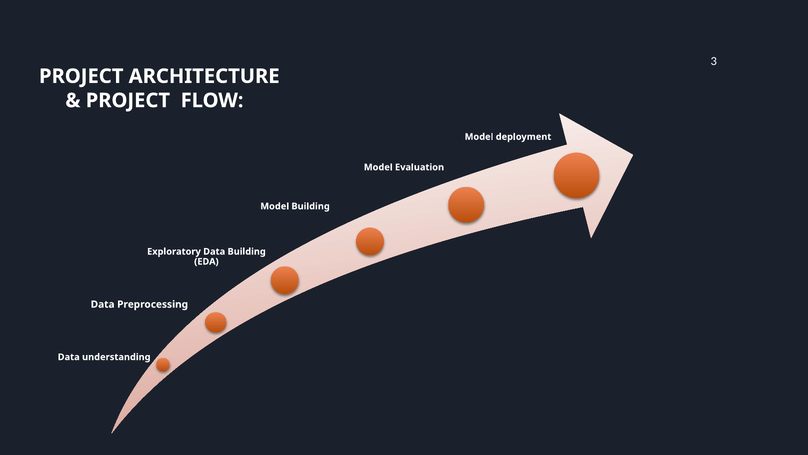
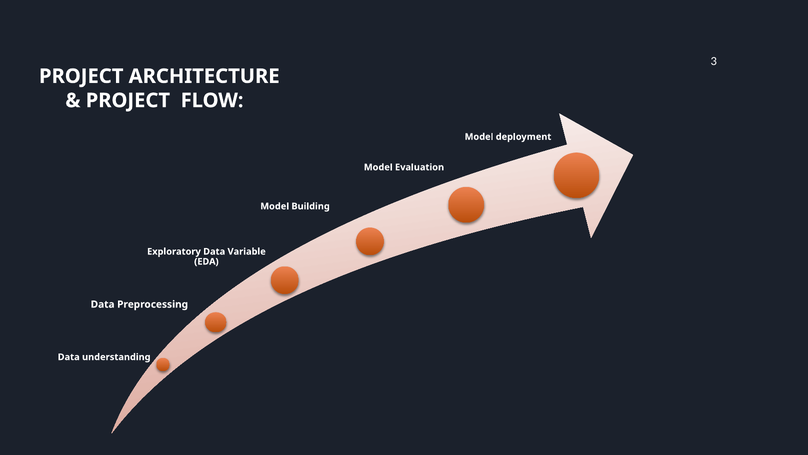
Data Building: Building -> Variable (247, 251)
